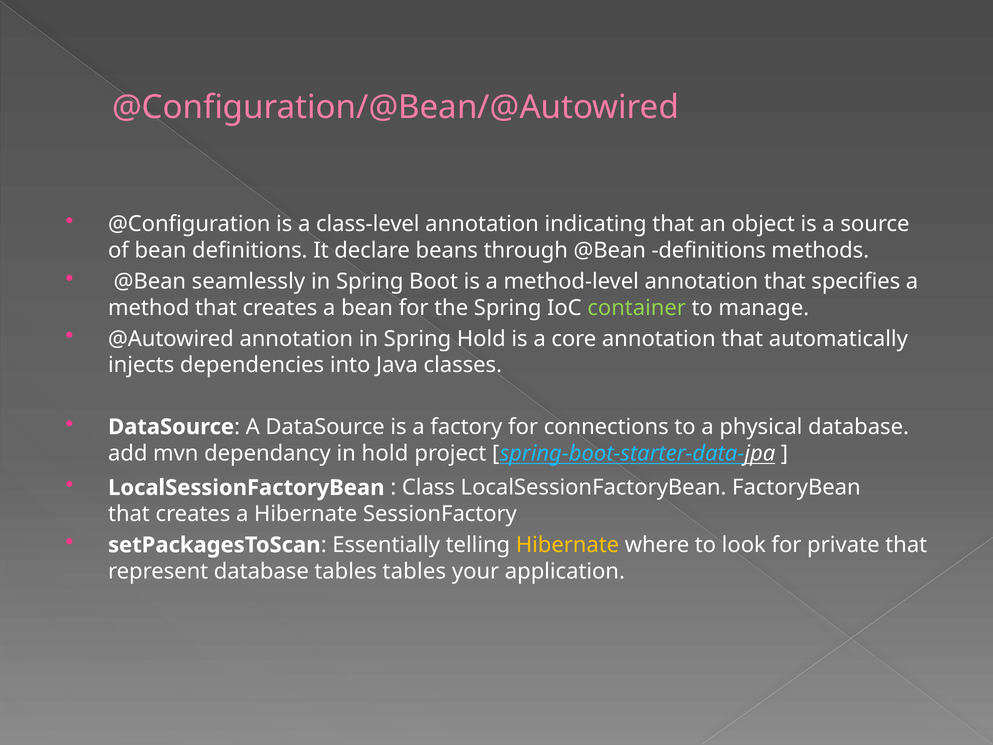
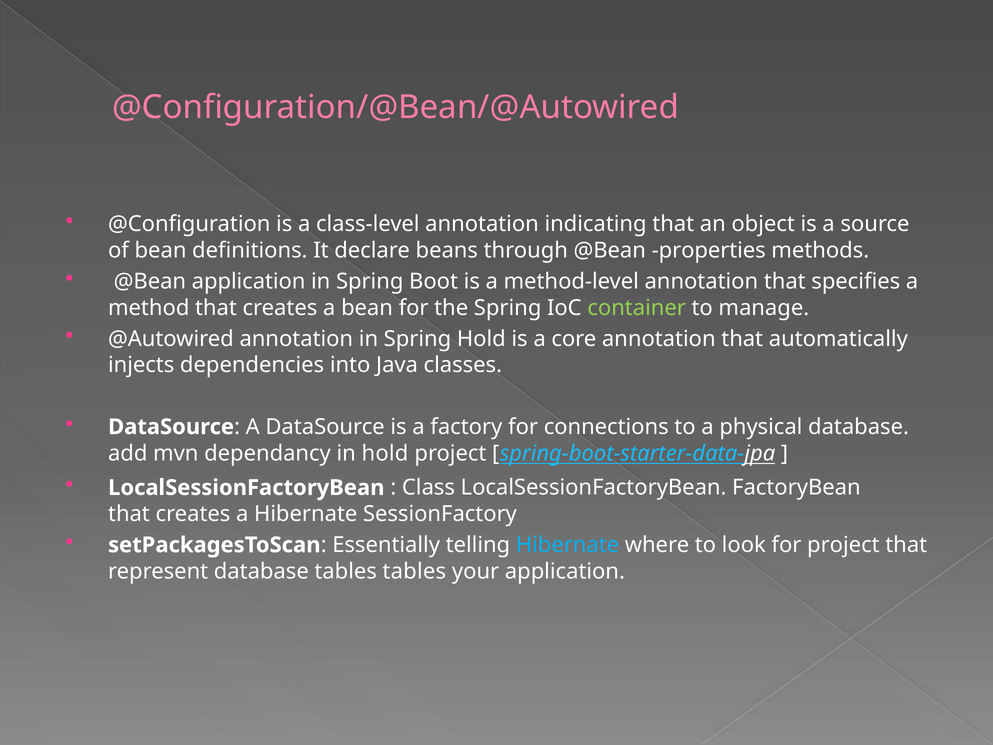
@Bean definitions: definitions -> properties (709, 251)
@Bean seamlessly: seamlessly -> application (249, 281)
Hibernate colour: yellow -> light blue (568, 545)
for private: private -> project (843, 545)
